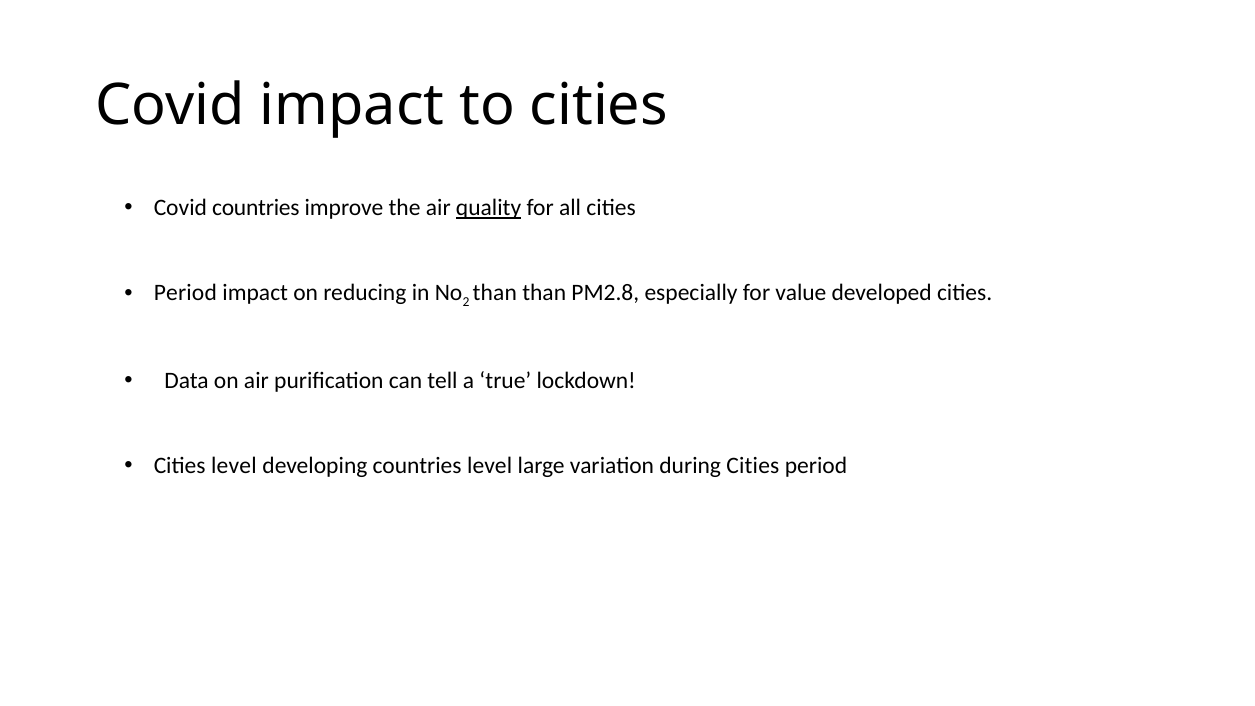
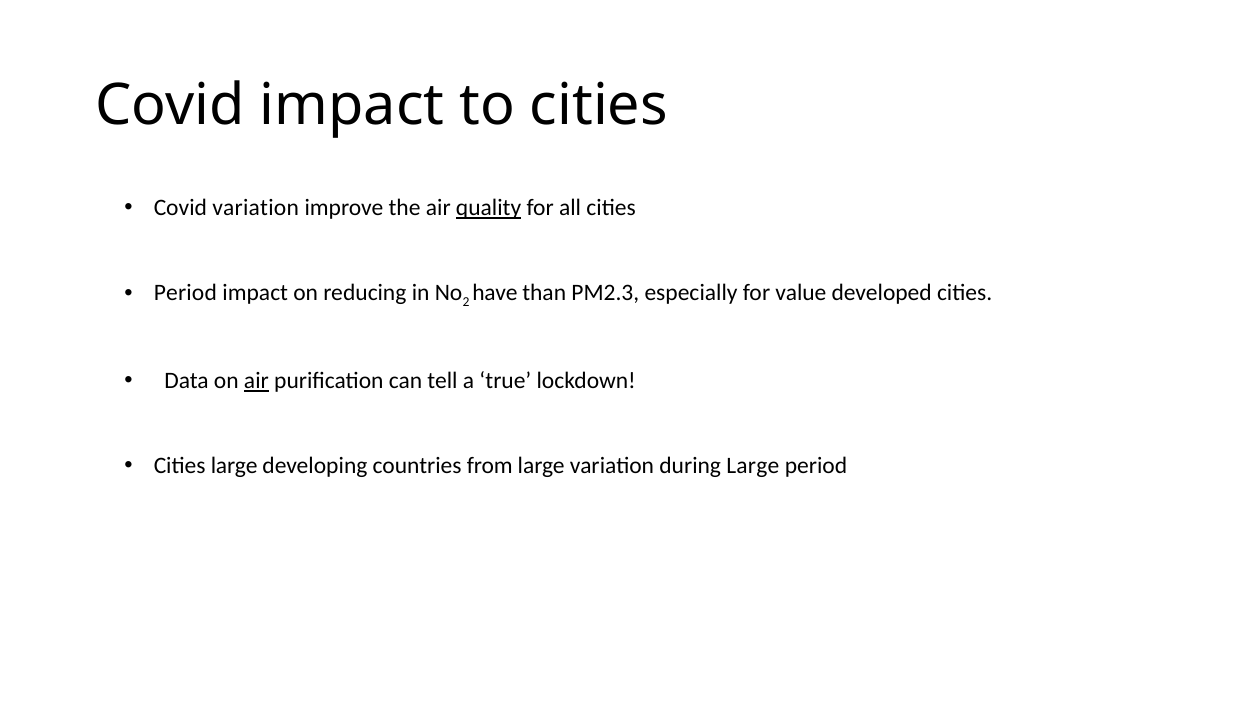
Covid countries: countries -> variation (256, 208)
than: than -> have (495, 292)
PM2.8: PM2.8 -> PM2.3 (605, 292)
air underline: none -> present (256, 381)
Cities level: level -> large (234, 466)
countries level: level -> from (490, 466)
during Cities: Cities -> Large (753, 466)
